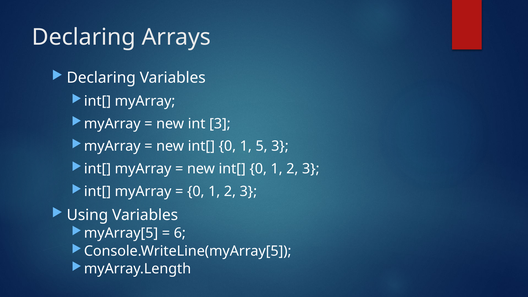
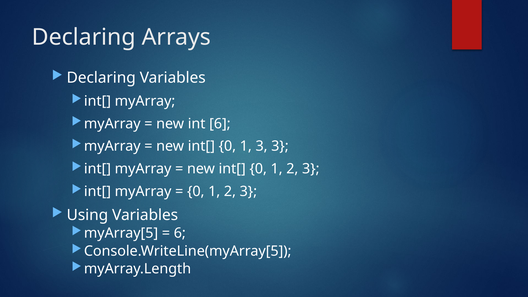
int 3: 3 -> 6 (220, 124)
1 5: 5 -> 3 (262, 146)
